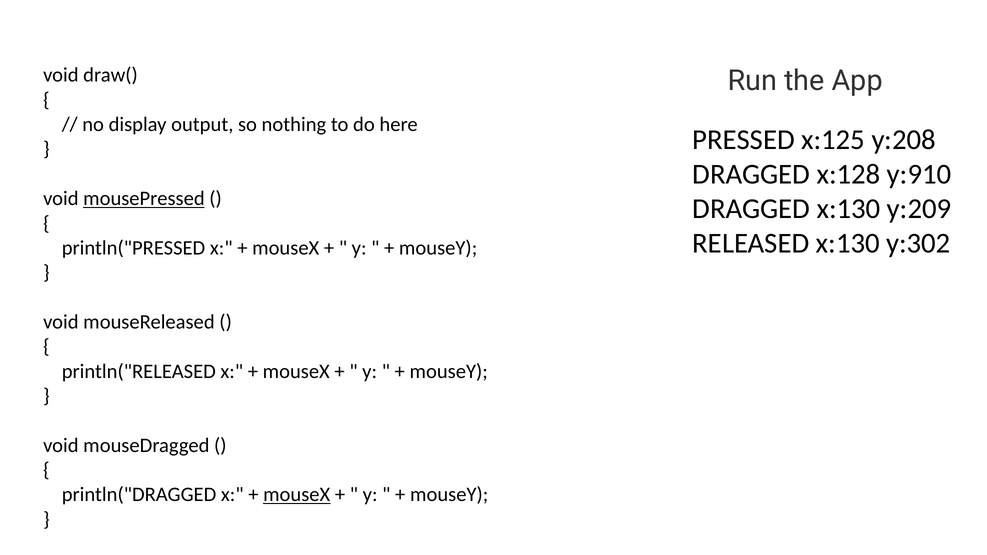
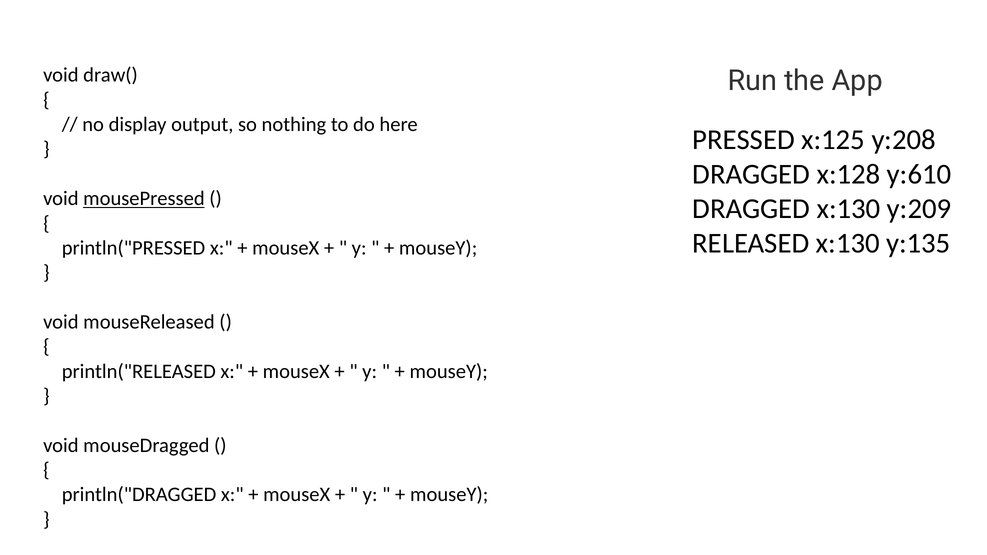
y:910: y:910 -> y:610 (919, 174)
y:302: y:302 -> y:135 (918, 243)
mouseX underline: present -> none (297, 495)
